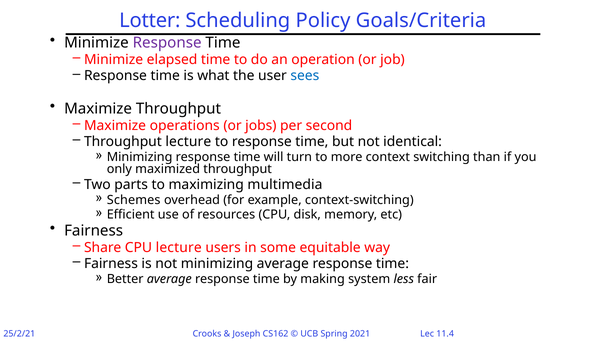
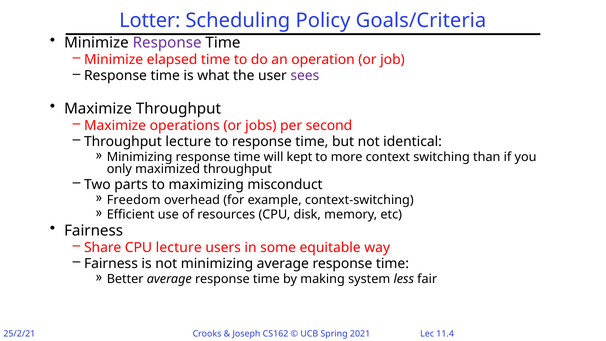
sees colour: blue -> purple (305, 76)
turn: turn -> kept (299, 157)
multimedia: multimedia -> misconduct (285, 185)
Schemes: Schemes -> Freedom (134, 200)
